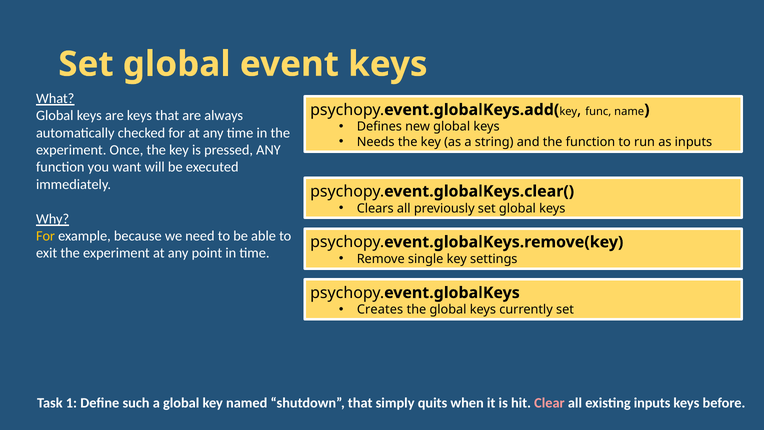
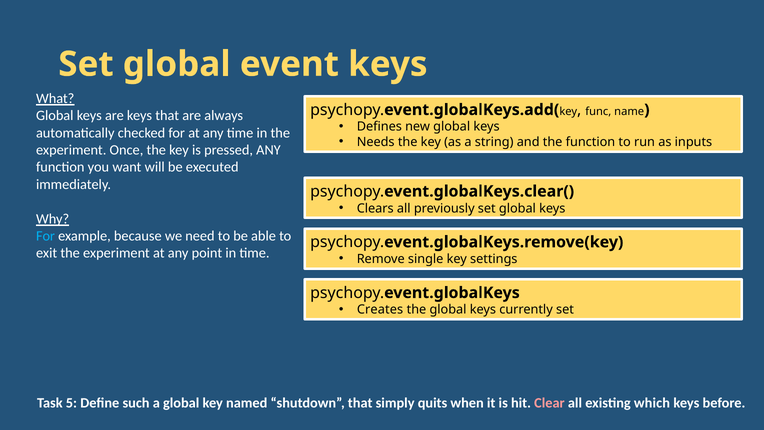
For colour: yellow -> light blue (46, 236)
1: 1 -> 5 (71, 403)
existing inputs: inputs -> which (652, 403)
